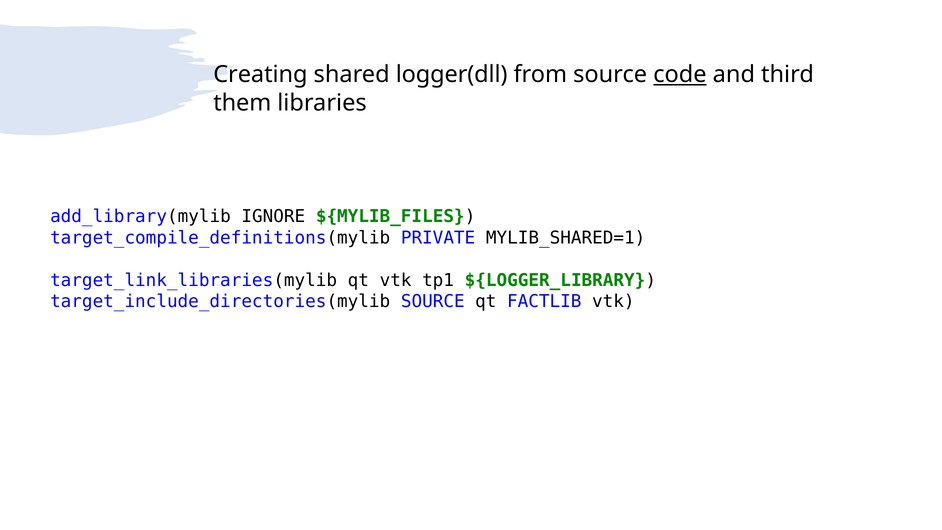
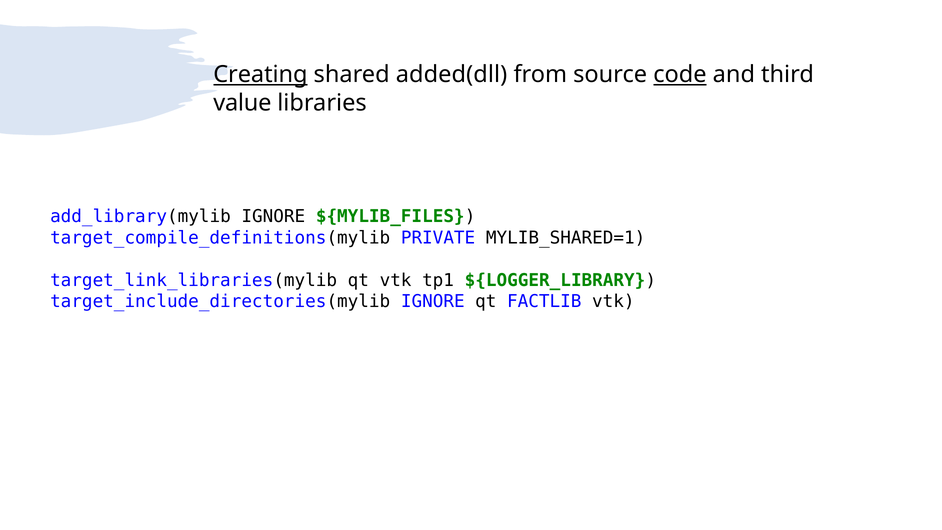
Creating underline: none -> present (260, 74)
logger(dll: logger(dll -> added(dll (452, 74)
them: them -> value (242, 103)
target_include_directories(mylib SOURCE: SOURCE -> IGNORE (433, 301)
